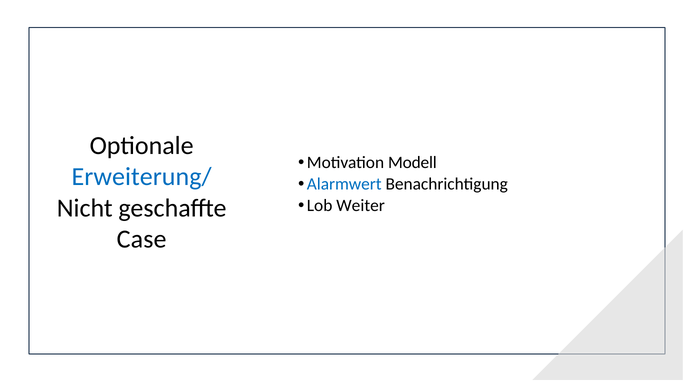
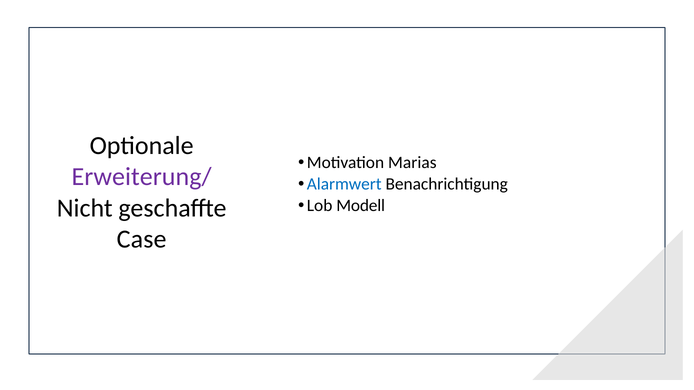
Modell: Modell -> Marias (412, 163)
Erweiterung/ colour: blue -> purple (142, 177)
Weiter: Weiter -> Modell (361, 206)
